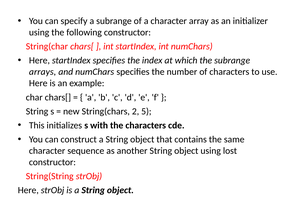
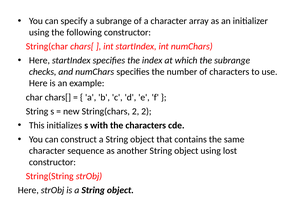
arrays: arrays -> checks (43, 72)
2 5: 5 -> 2 (146, 111)
